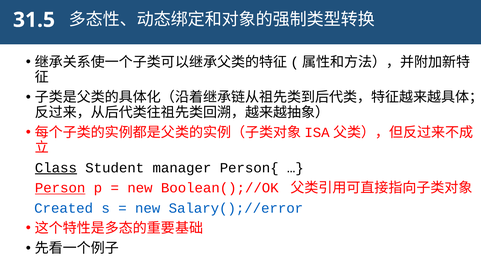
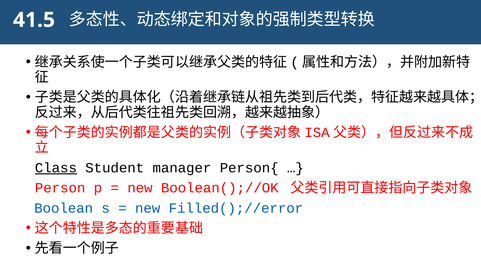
31.5: 31.5 -> 41.5 (34, 20)
Person underline: present -> none (60, 188)
Created: Created -> Boolean (64, 208)
Salary();//error: Salary();//error -> Filled();//error (236, 208)
